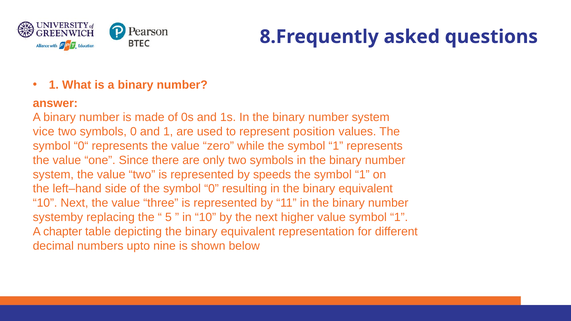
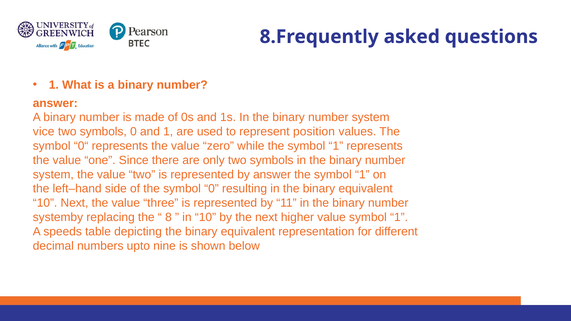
by speeds: speeds -> answer (272, 175)
5: 5 -> 8 (168, 217)
chapter: chapter -> speeds (63, 232)
